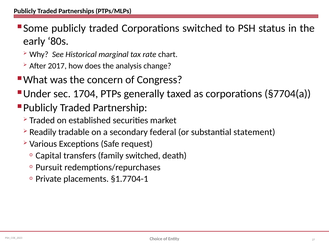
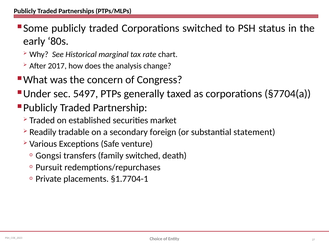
1704: 1704 -> 5497 (86, 94)
federal: federal -> foreign (163, 132)
request: request -> venture (137, 144)
Capital: Capital -> Gongsi (48, 155)
